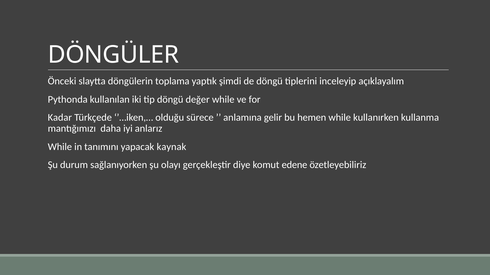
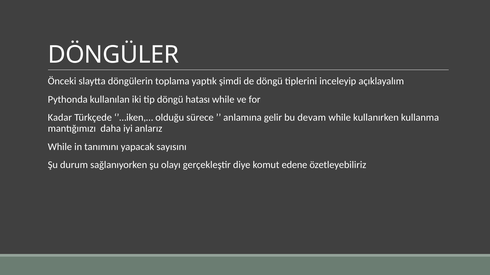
değer: değer -> hatası (198, 100)
hemen: hemen -> devam (312, 118)
kaynak: kaynak -> sayısını (172, 147)
